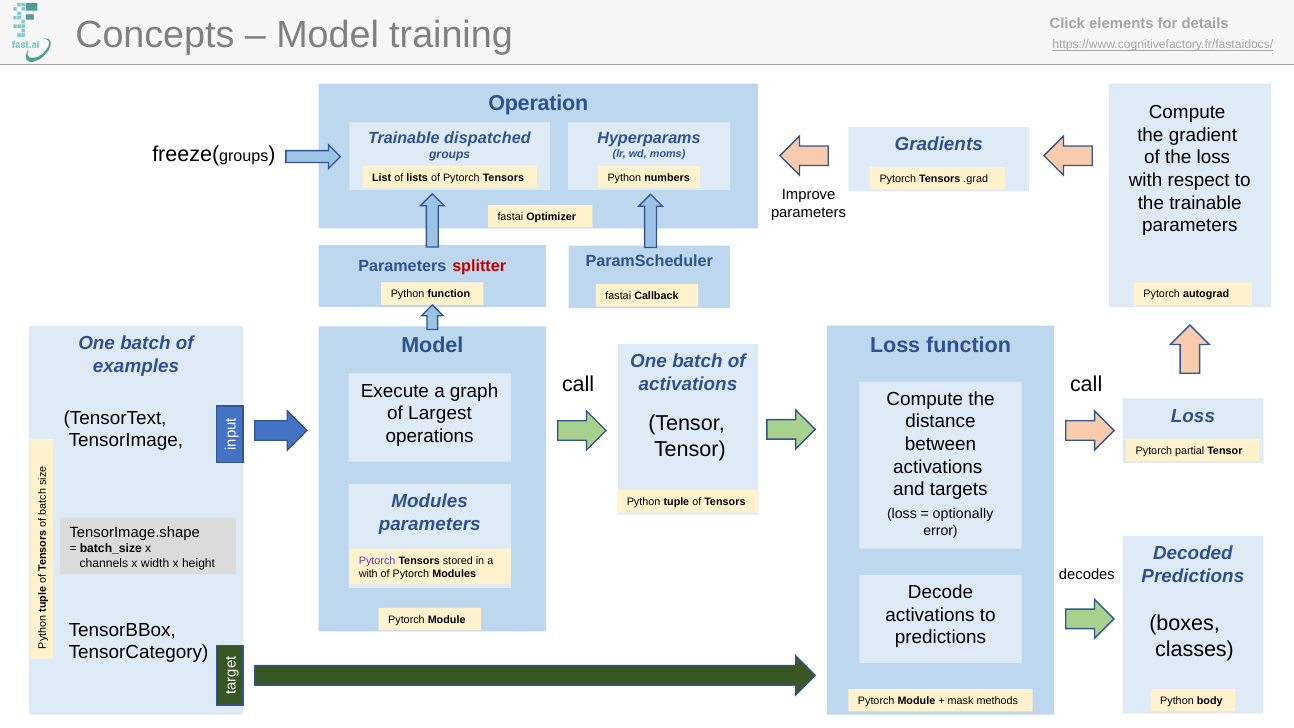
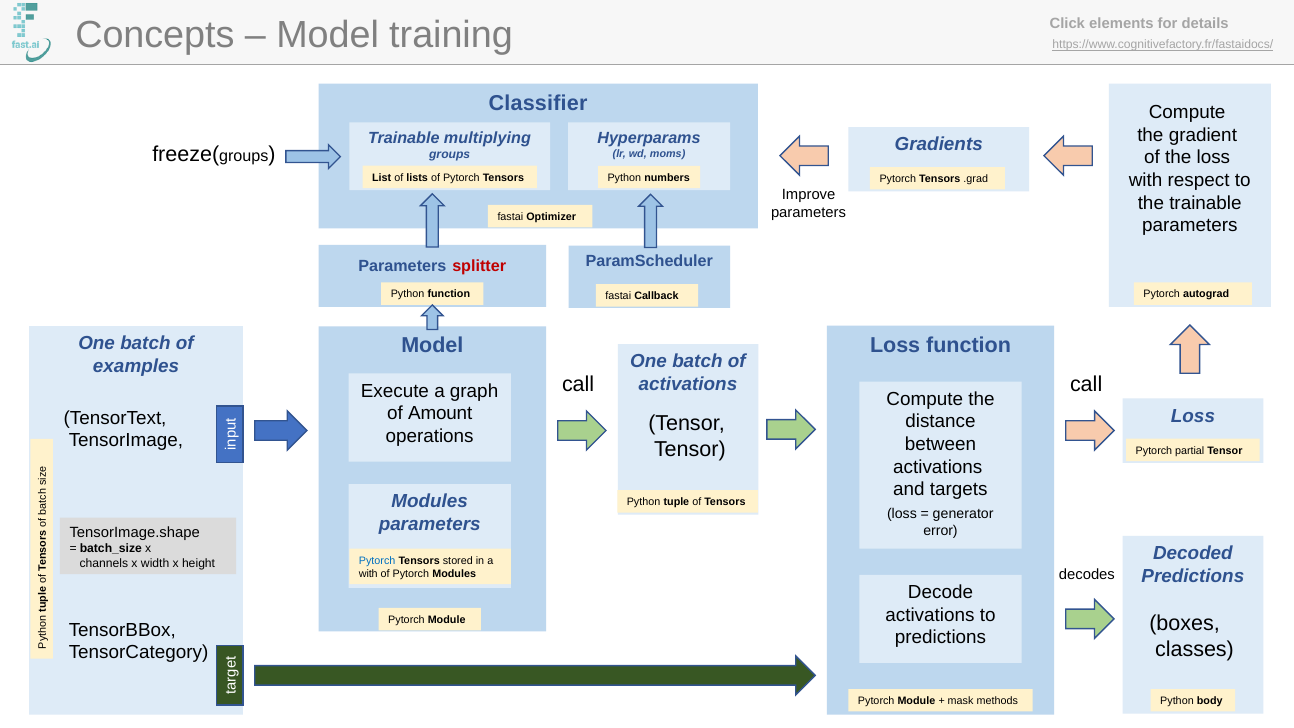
Operation: Operation -> Classifier (538, 103)
dispatched: dispatched -> multiplying (487, 138)
Largest: Largest -> Amount (440, 413)
optionally: optionally -> generator (963, 514)
Pytorch colour: purple -> blue (377, 561)
